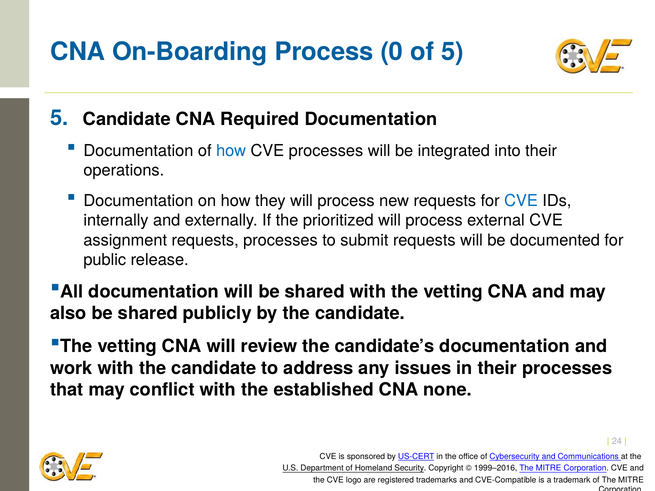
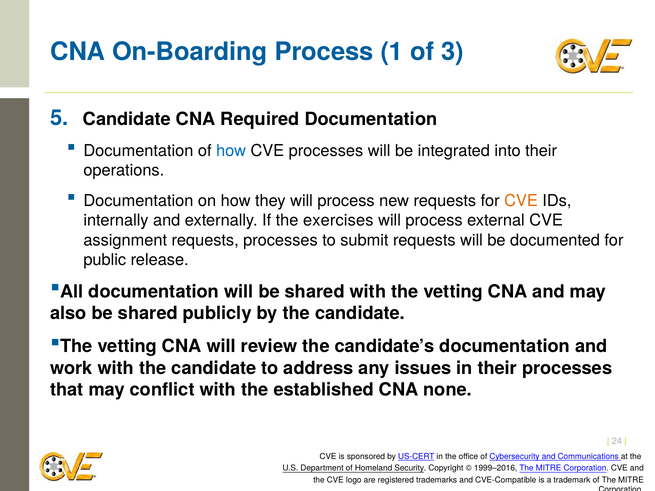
0: 0 -> 1 (392, 52)
of 5: 5 -> 3 (452, 52)
CVE colour: blue -> orange (521, 201)
prioritized: prioritized -> exercises (338, 221)
